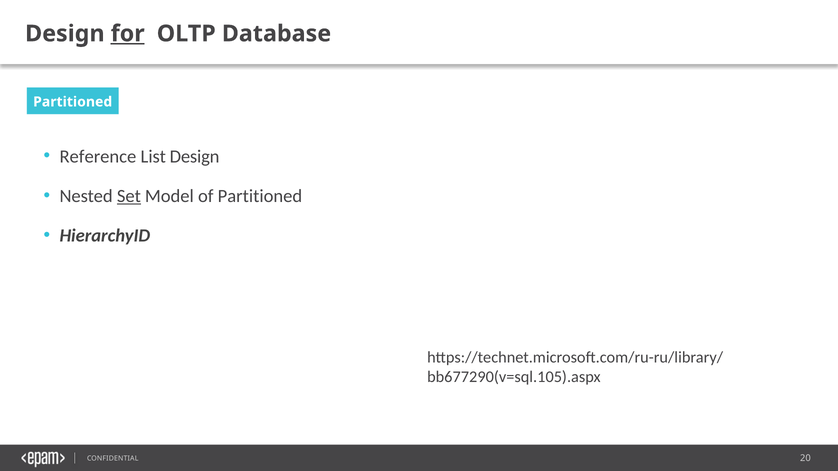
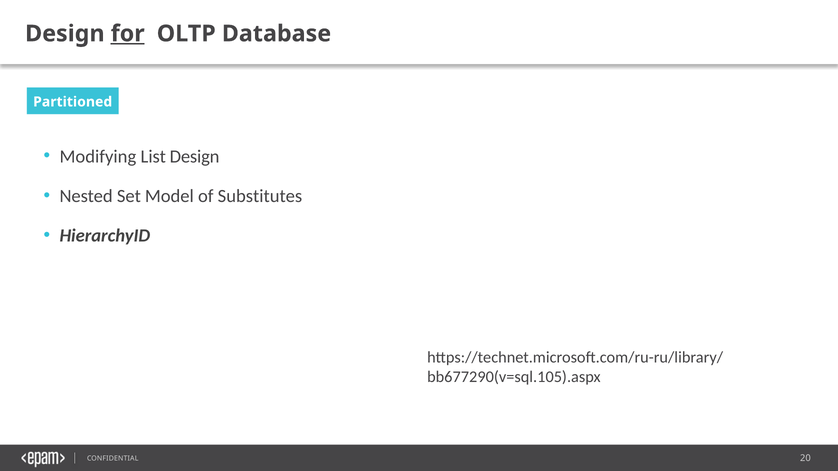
Reference: Reference -> Modifying (98, 157)
Set underline: present -> none (129, 196)
of Partitioned: Partitioned -> Substitutes (260, 196)
